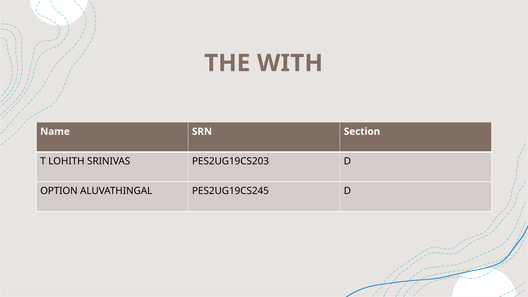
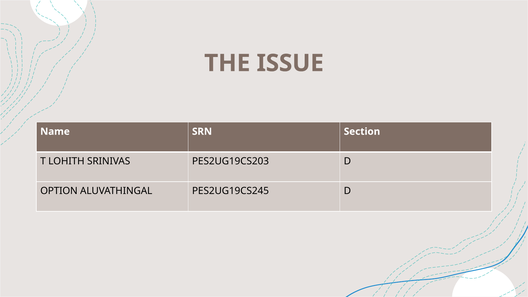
WITH: WITH -> ISSUE (290, 63)
